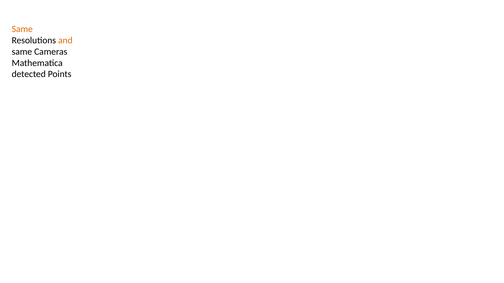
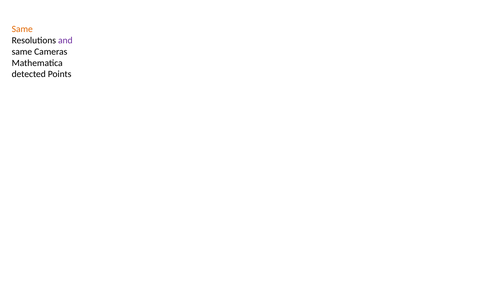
and colour: orange -> purple (65, 40)
